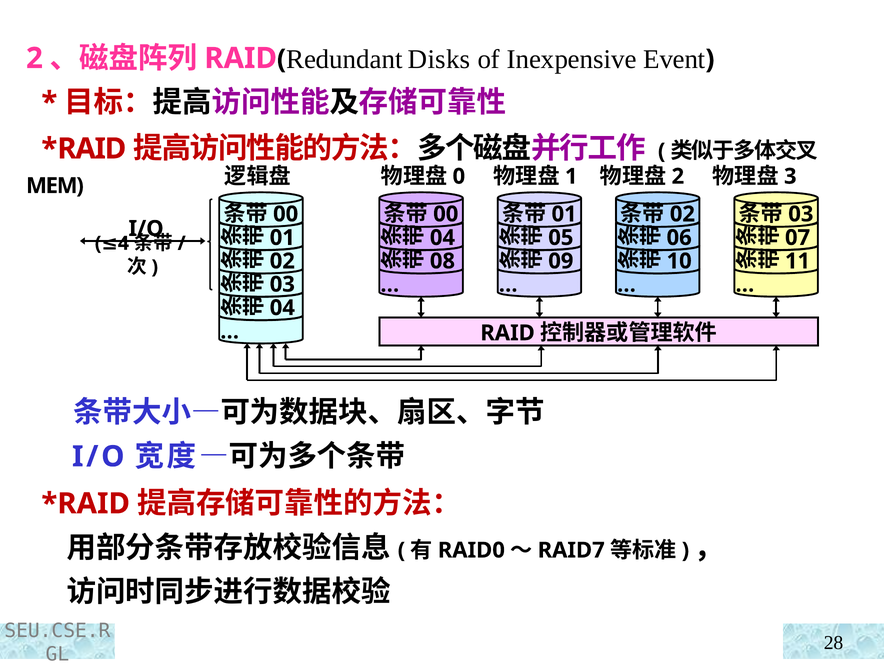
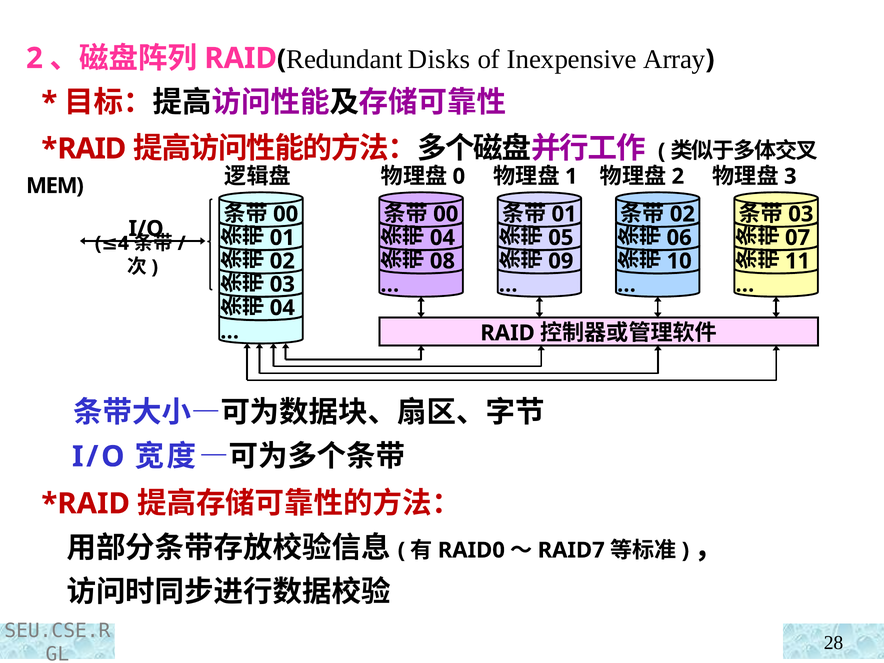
Event: Event -> Array (674, 59)
